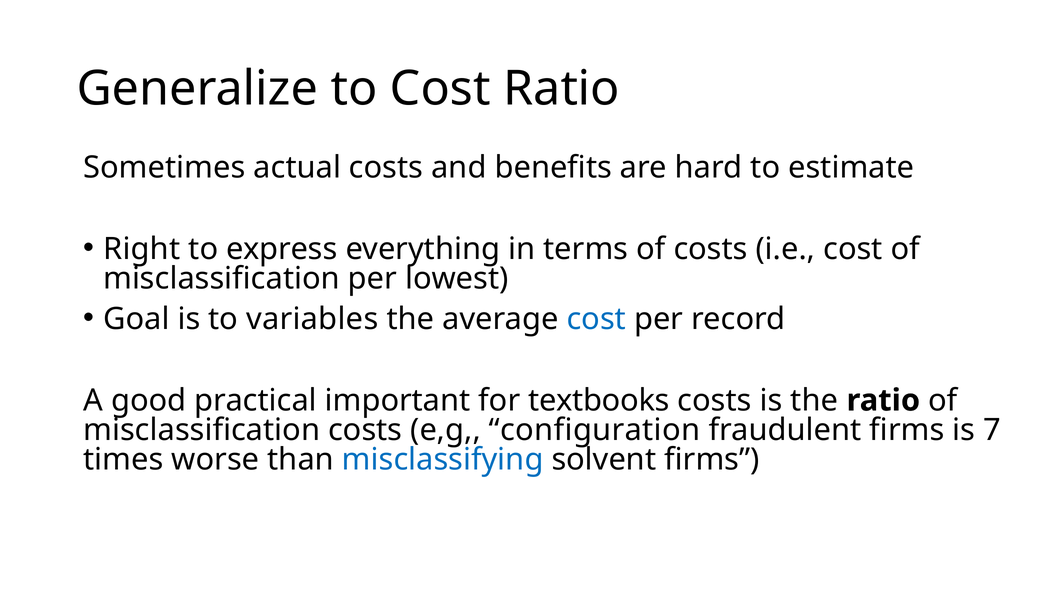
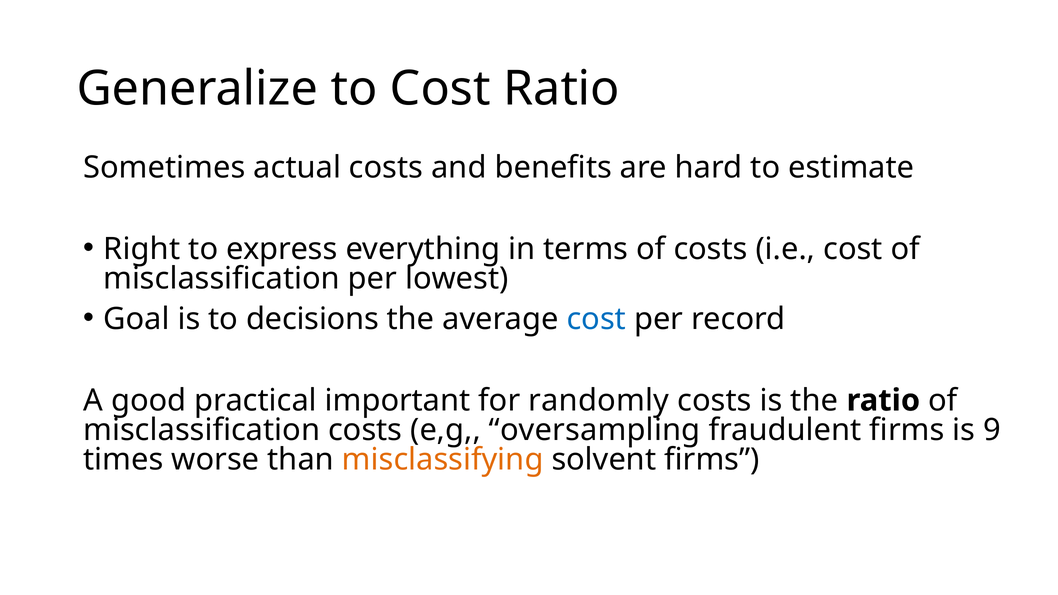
variables: variables -> decisions (313, 319)
textbooks: textbooks -> randomly (599, 401)
configuration: configuration -> oversampling (595, 430)
7: 7 -> 9 (992, 430)
misclassifying colour: blue -> orange (443, 460)
